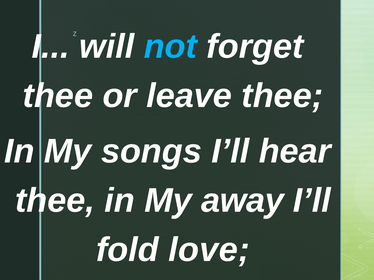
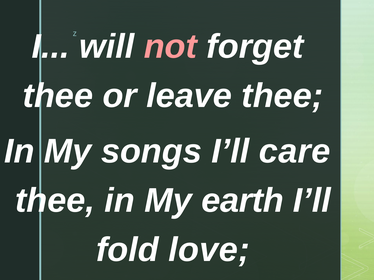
not colour: light blue -> pink (170, 47)
hear: hear -> care (295, 152)
away: away -> earth (243, 201)
